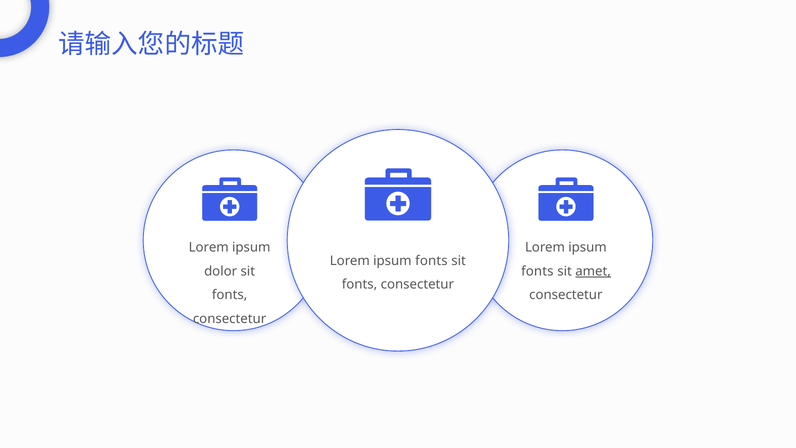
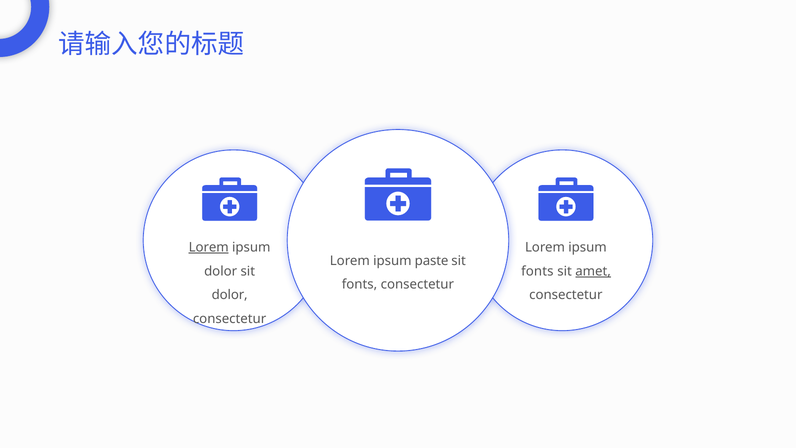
Lorem underline: none -> present (209, 247)
fonts: fonts -> paste (432, 260)
fonts: fonts -> dolor (230, 295)
